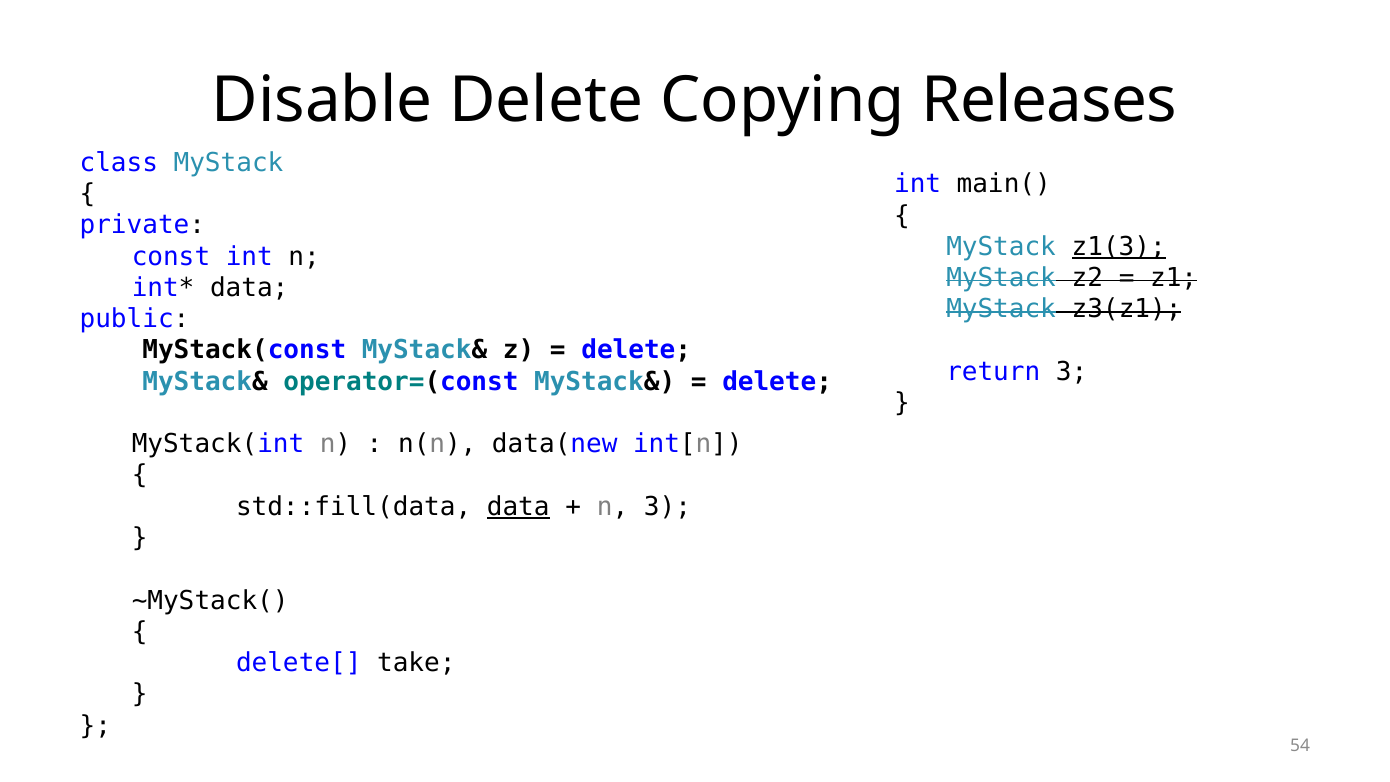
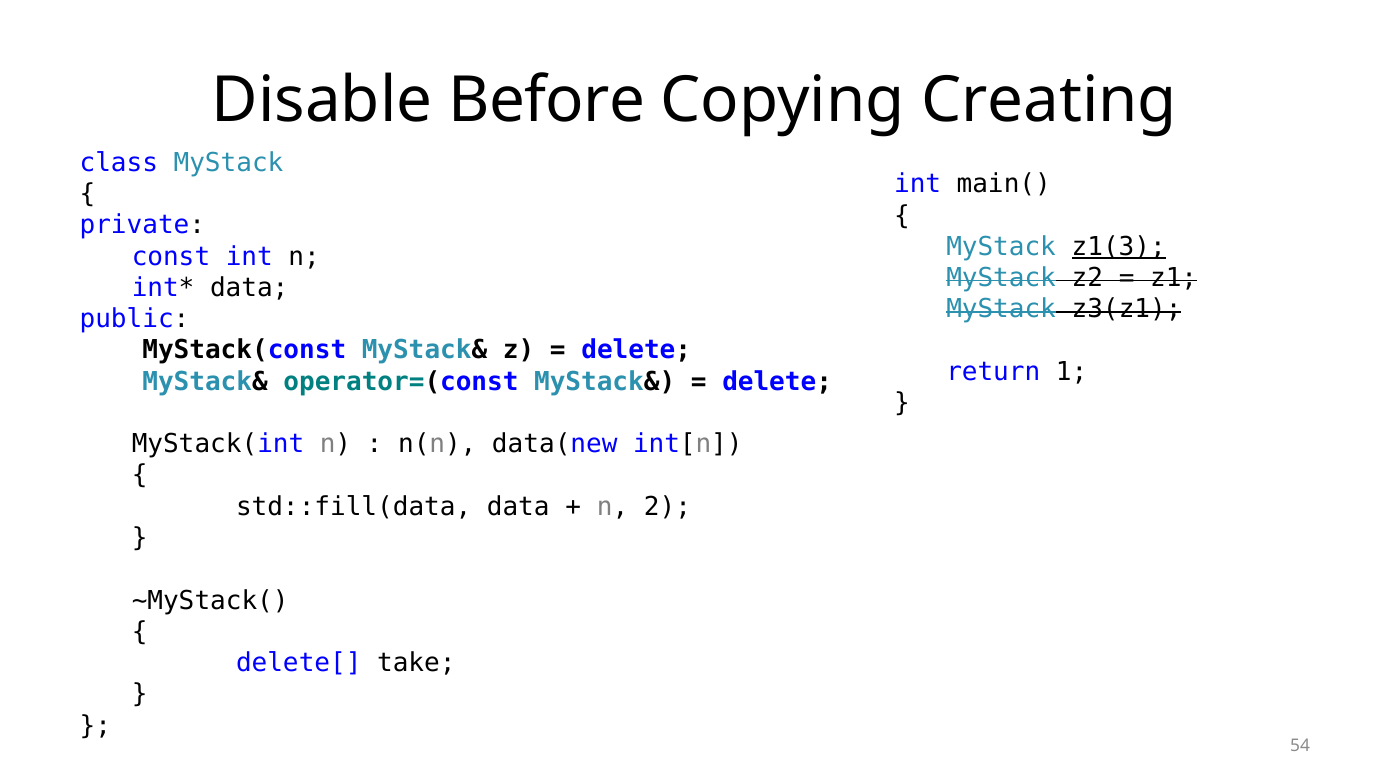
Disable Delete: Delete -> Before (547, 101)
Releases: Releases -> Creating (1049, 101)
return 3: 3 -> 1 (1072, 372)
data underline: present -> none (518, 507)
n 3: 3 -> 2 (667, 507)
